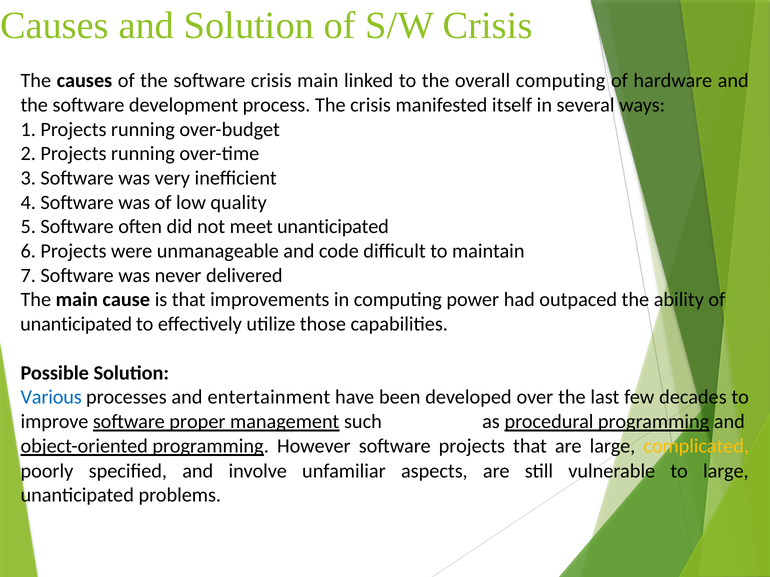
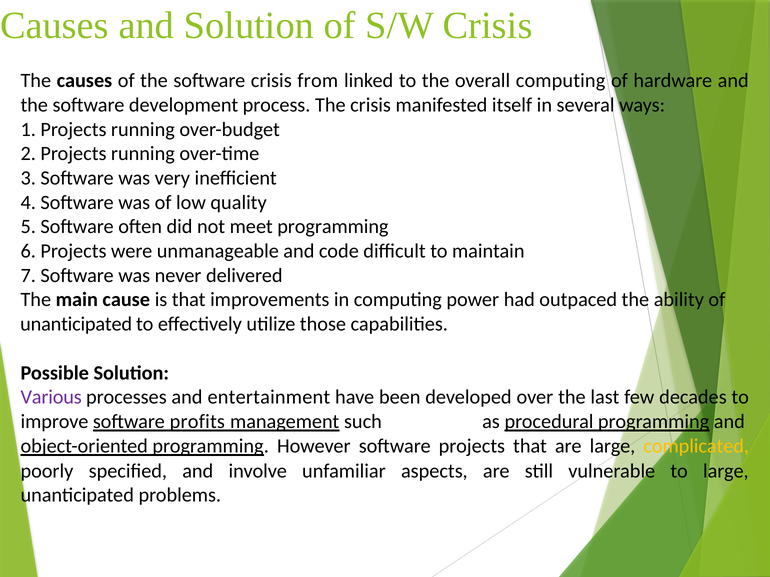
crisis main: main -> from (318, 81)
meet unanticipated: unanticipated -> programming (333, 227)
Various colour: blue -> purple (51, 398)
proper: proper -> profits (197, 422)
